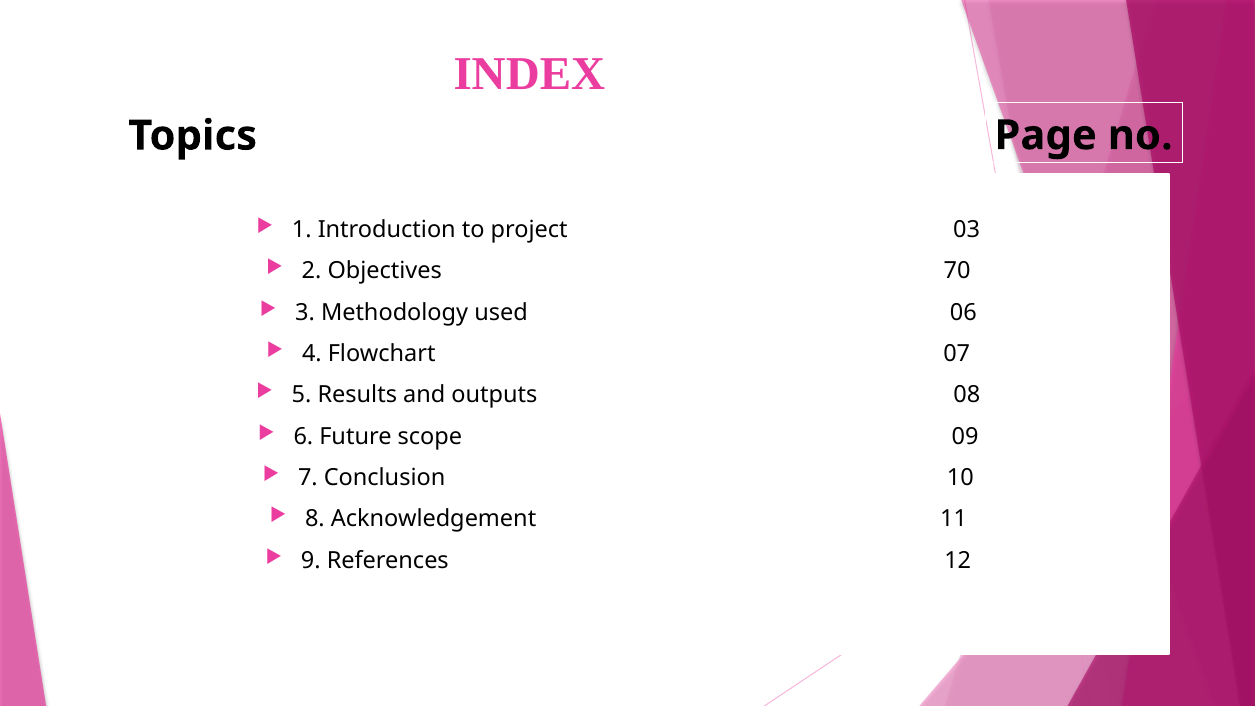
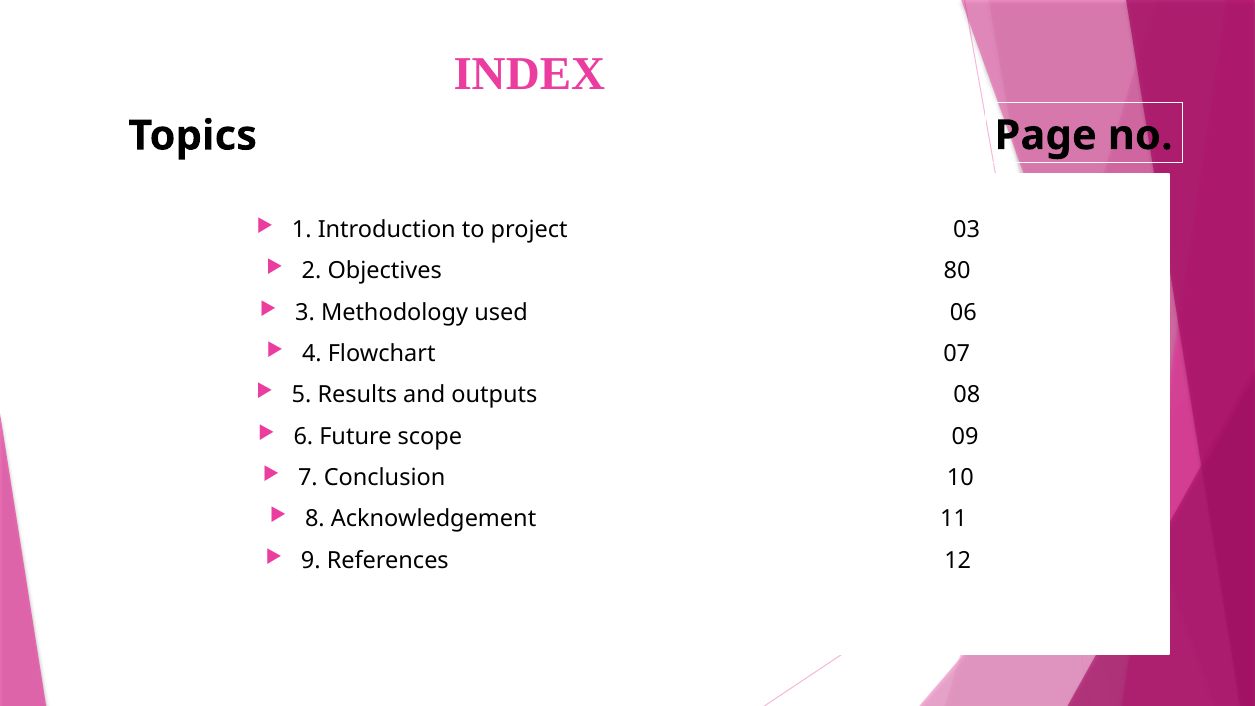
70: 70 -> 80 (957, 271)
